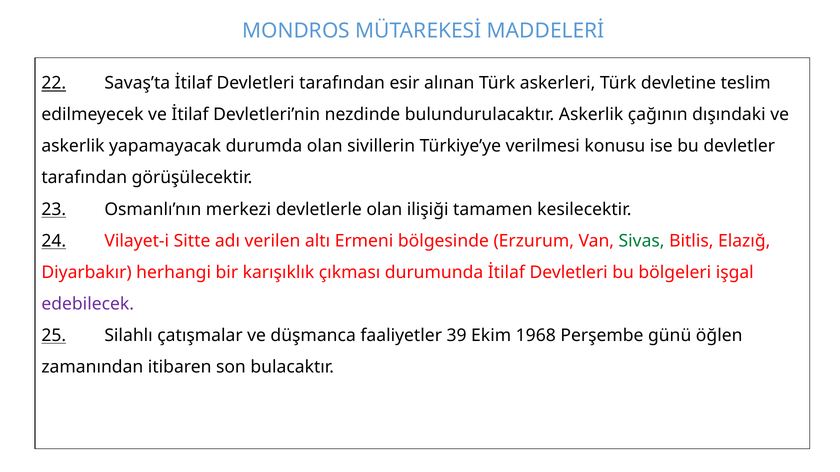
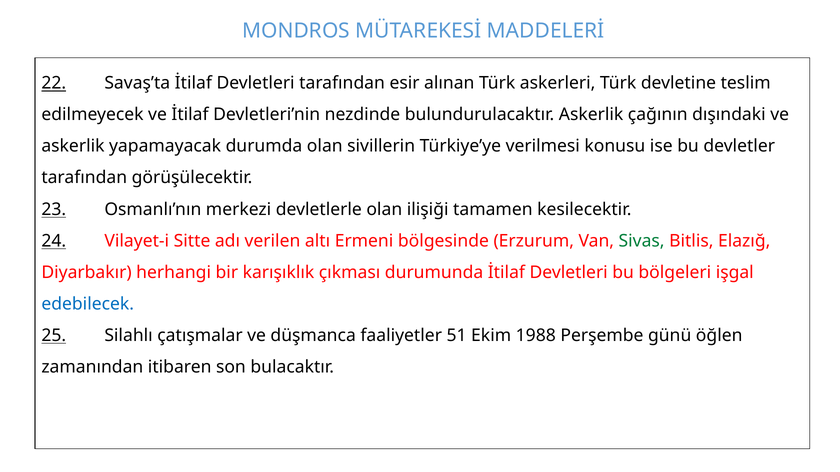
edebilecek colour: purple -> blue (88, 304)
39: 39 -> 51 (457, 336)
1968: 1968 -> 1988 (536, 336)
